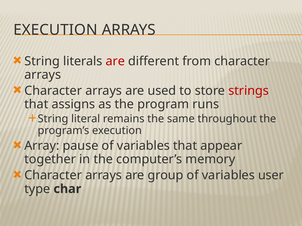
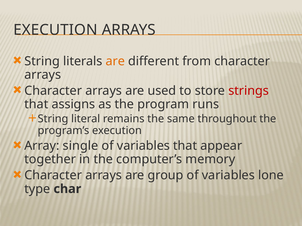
are colour: red -> orange (115, 61)
pause: pause -> single (81, 146)
user: user -> lone (271, 176)
